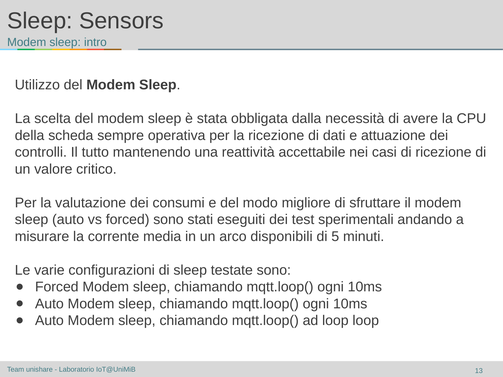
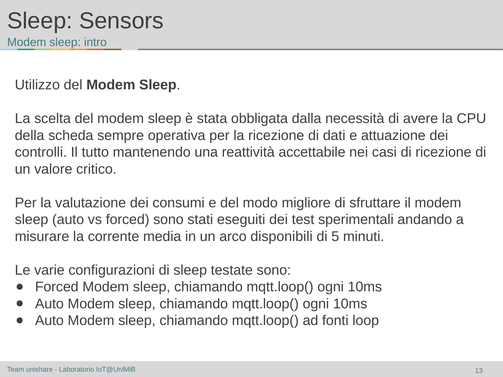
ad loop: loop -> fonti (335, 321)
